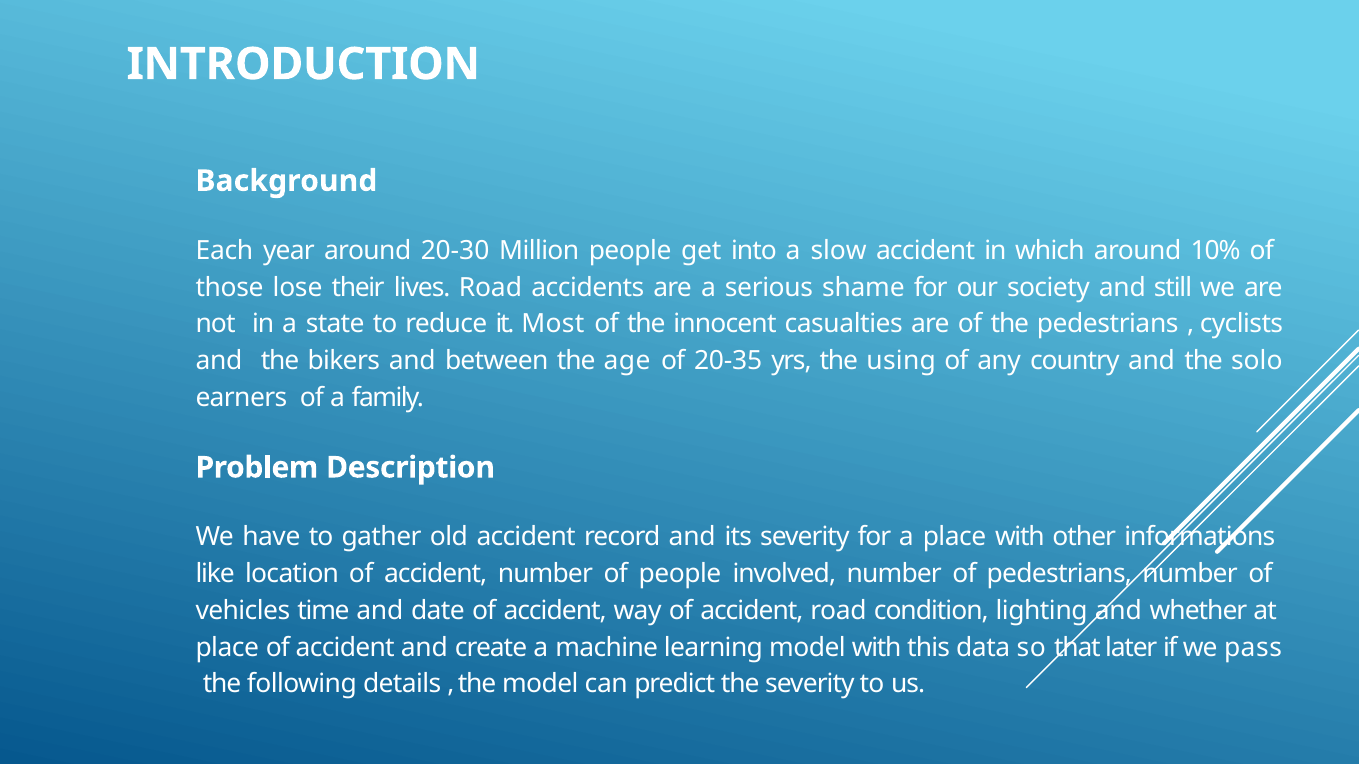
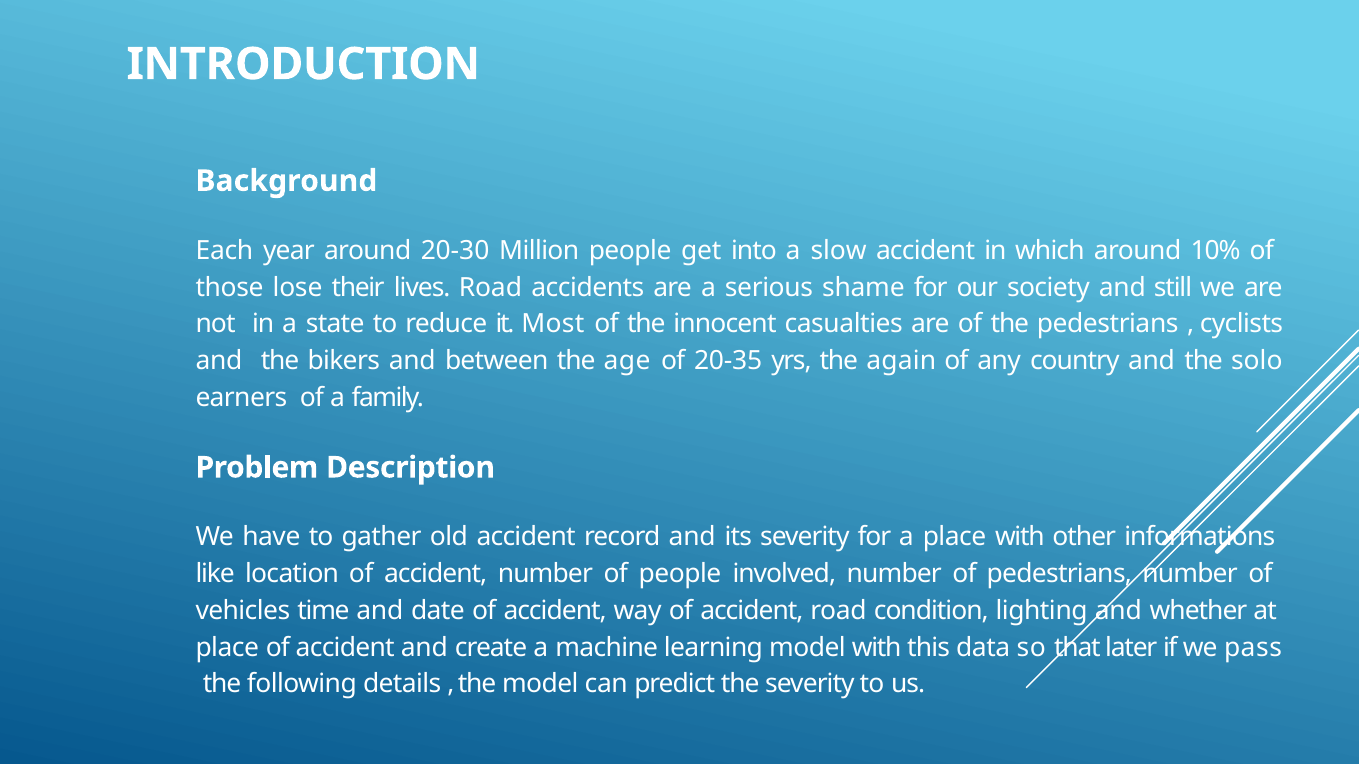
using: using -> again (901, 361)
